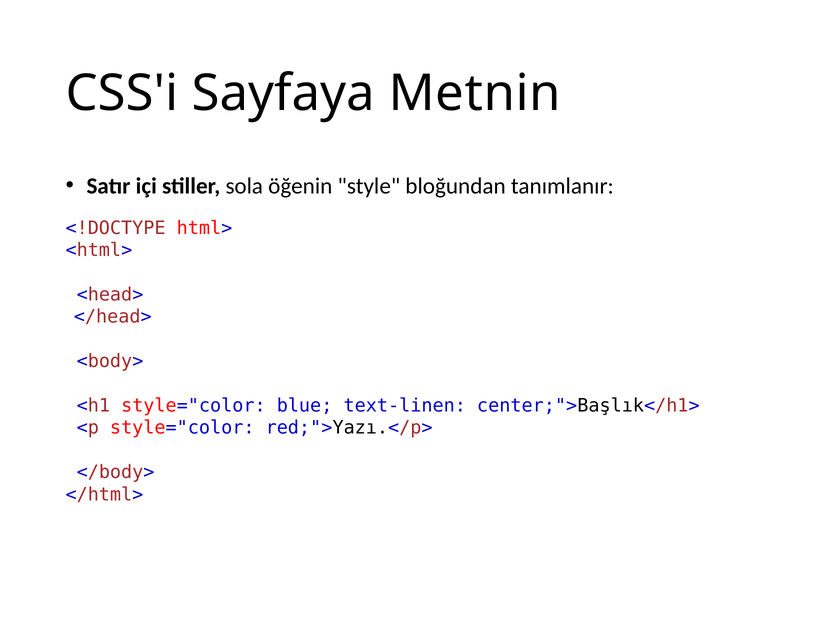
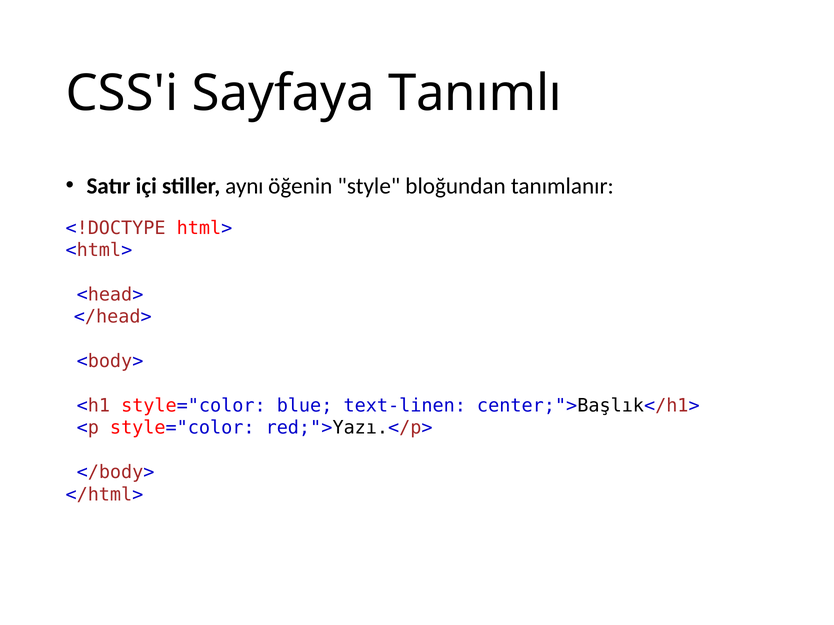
Metnin: Metnin -> Tanımlı (475, 93)
sola: sola -> aynı (244, 186)
